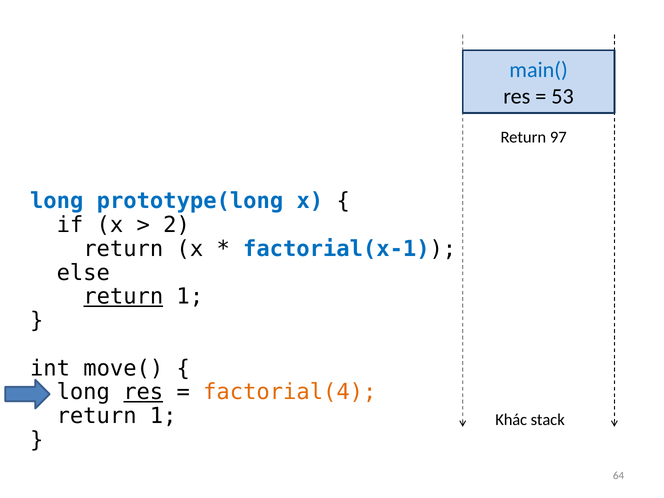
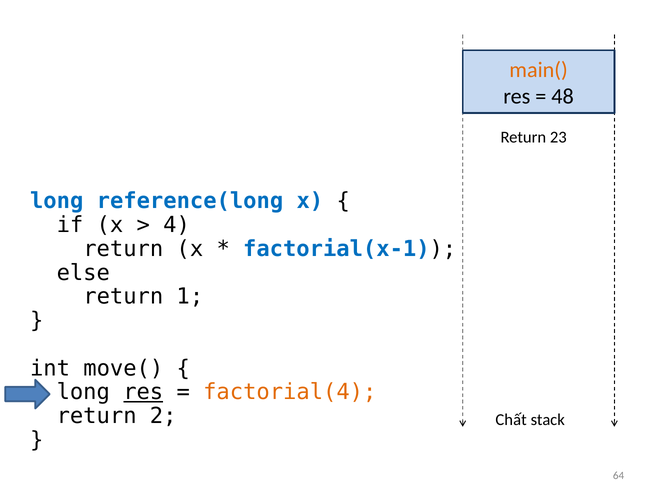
main( colour: blue -> orange (539, 70)
53: 53 -> 48 (563, 96)
97: 97 -> 23 (558, 137)
prototype(long: prototype(long -> reference(long (190, 201)
2: 2 -> 4 (177, 225)
return underline: present -> none (123, 297)
1: 1 -> 2 (163, 416)
Khác: Khác -> Chất (511, 420)
